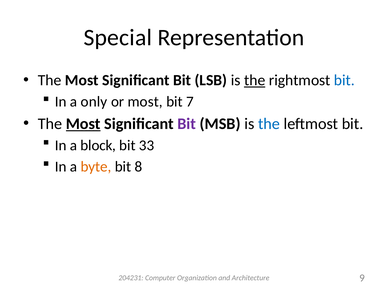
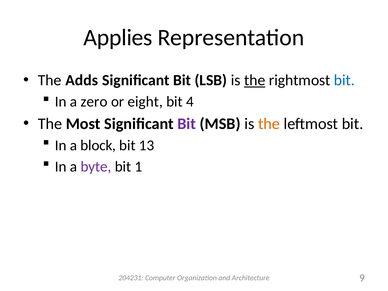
Special: Special -> Applies (118, 38)
Most: Most -> Adds (82, 80)
only: only -> zero (94, 102)
or most: most -> eight (145, 102)
7: 7 -> 4 (190, 102)
Most underline: present -> none (83, 124)
the colour: blue -> orange (269, 124)
33: 33 -> 13 (147, 145)
byte colour: orange -> purple (96, 167)
8: 8 -> 1 (138, 167)
